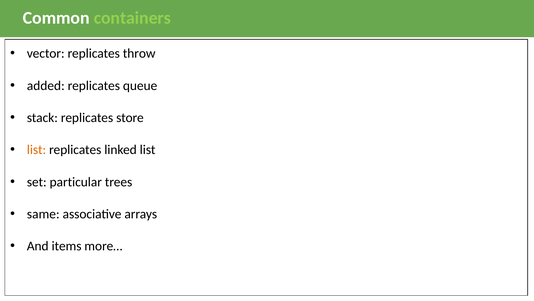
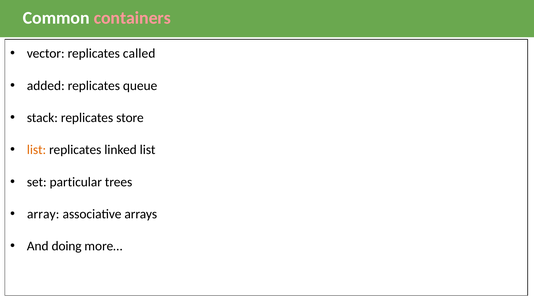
containers colour: light green -> pink (132, 18)
throw: throw -> called (139, 53)
same: same -> array (43, 214)
items: items -> doing (67, 246)
